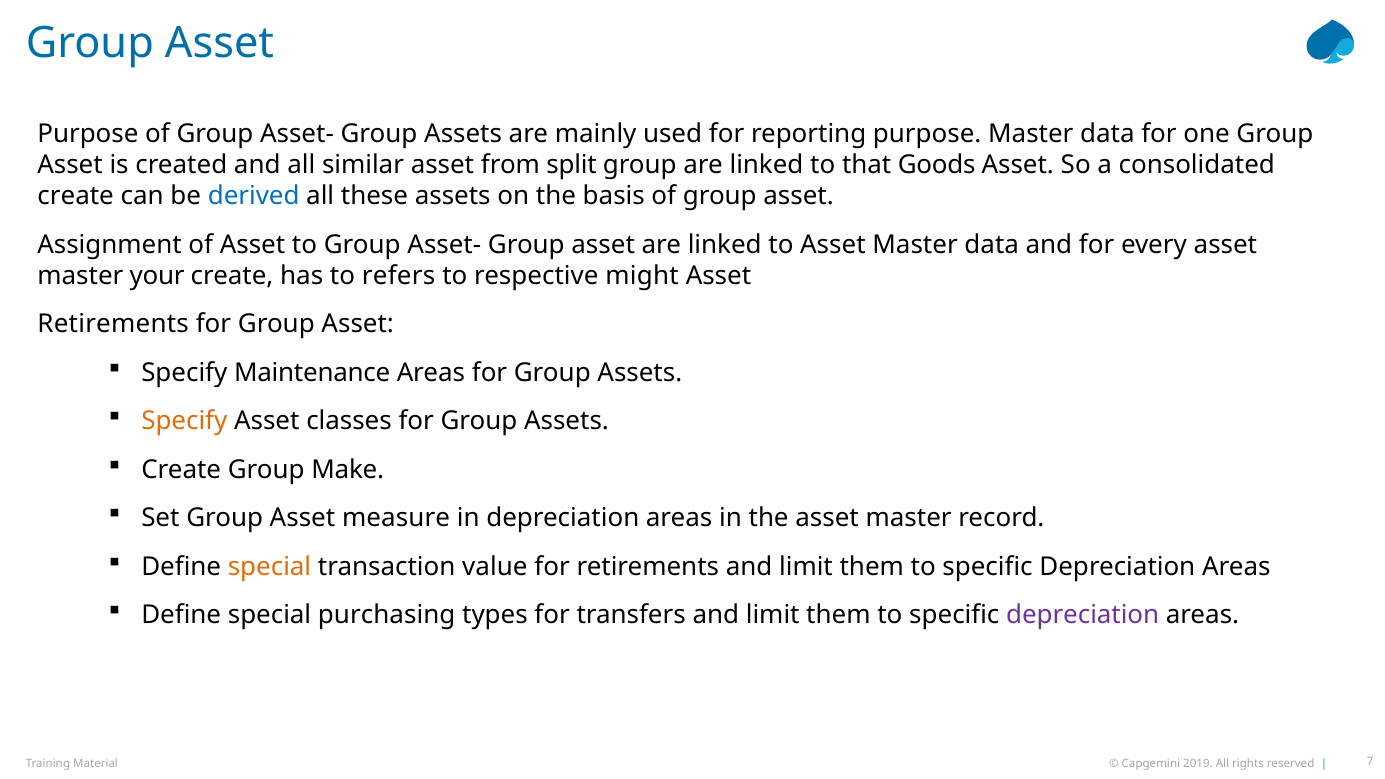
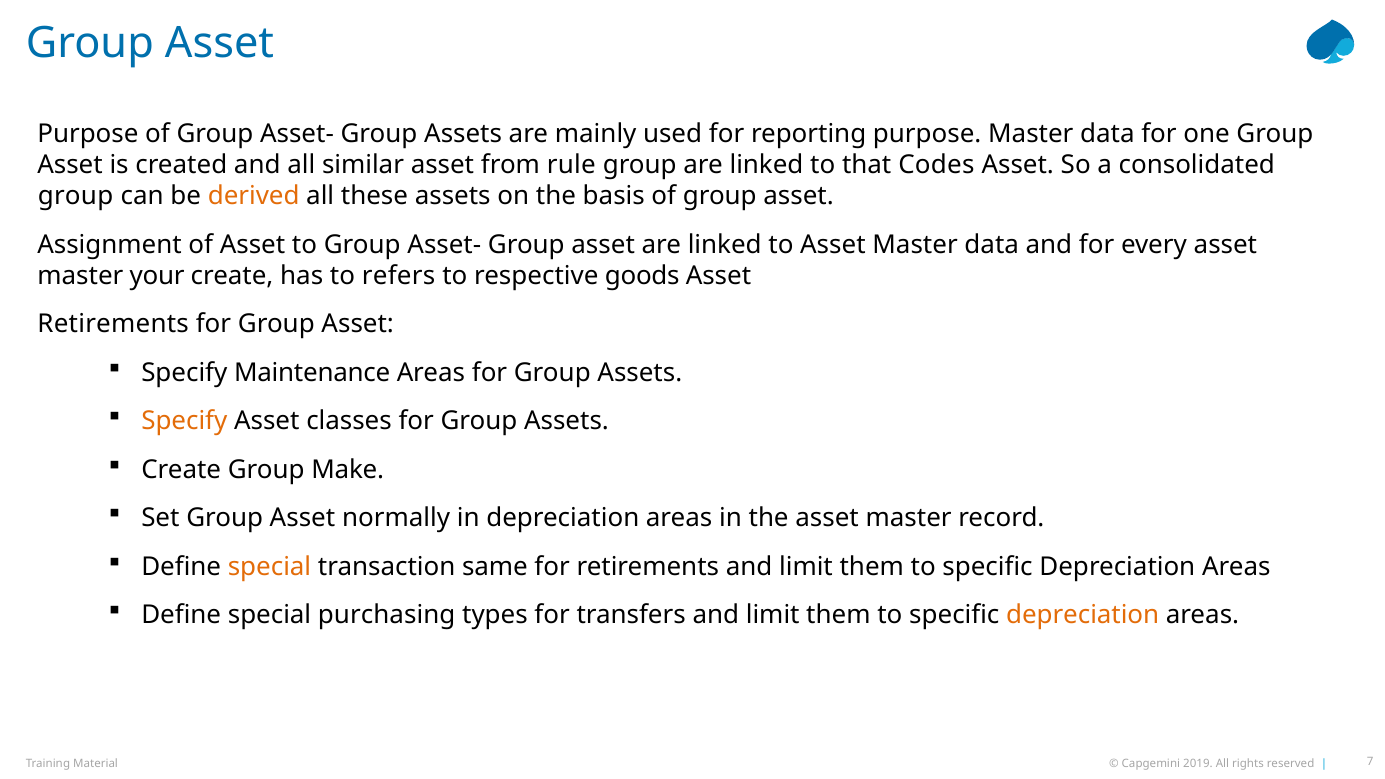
split: split -> rule (571, 165)
Goods: Goods -> Codes (936, 165)
create: create -> group (76, 196)
derived colour: blue -> orange (254, 196)
might: might -> goods (642, 276)
measure: measure -> normally (396, 518)
value: value -> same (495, 567)
depreciation colour: purple -> orange (1083, 615)
